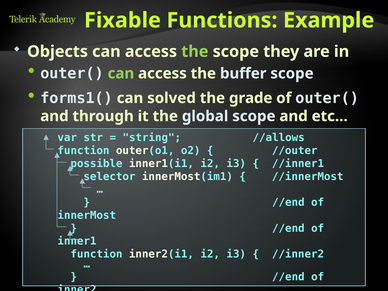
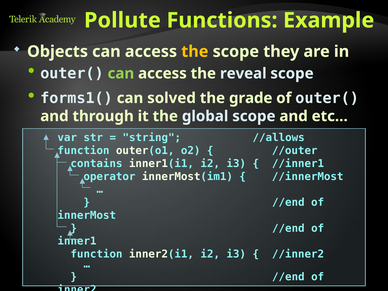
Fixable: Fixable -> Pollute (122, 20)
the colour: light green -> yellow (195, 52)
buffer: buffer -> reveal (243, 73)
possible: possible -> contains (96, 164)
selector: selector -> operator (109, 176)
